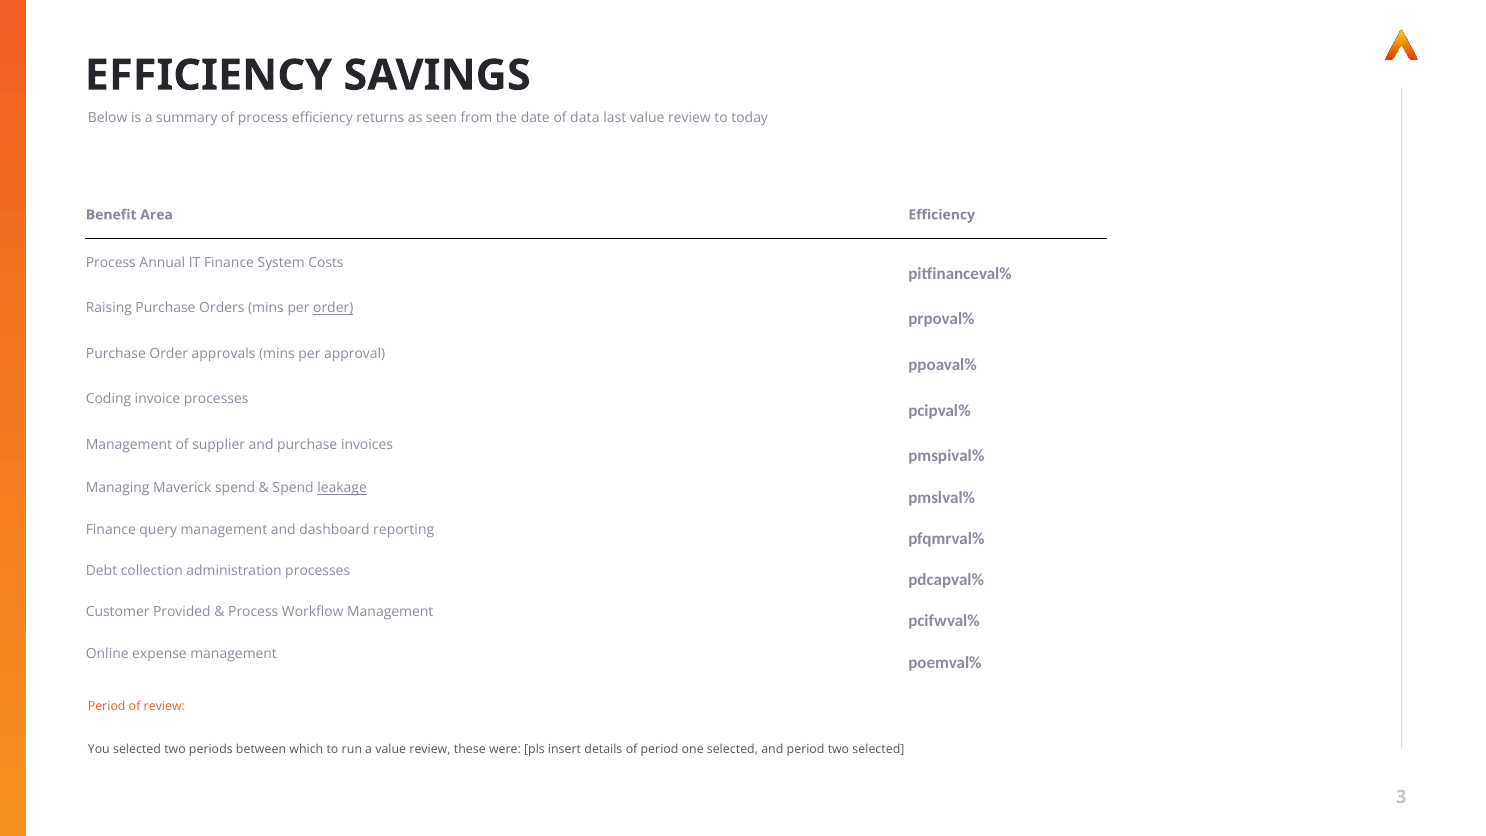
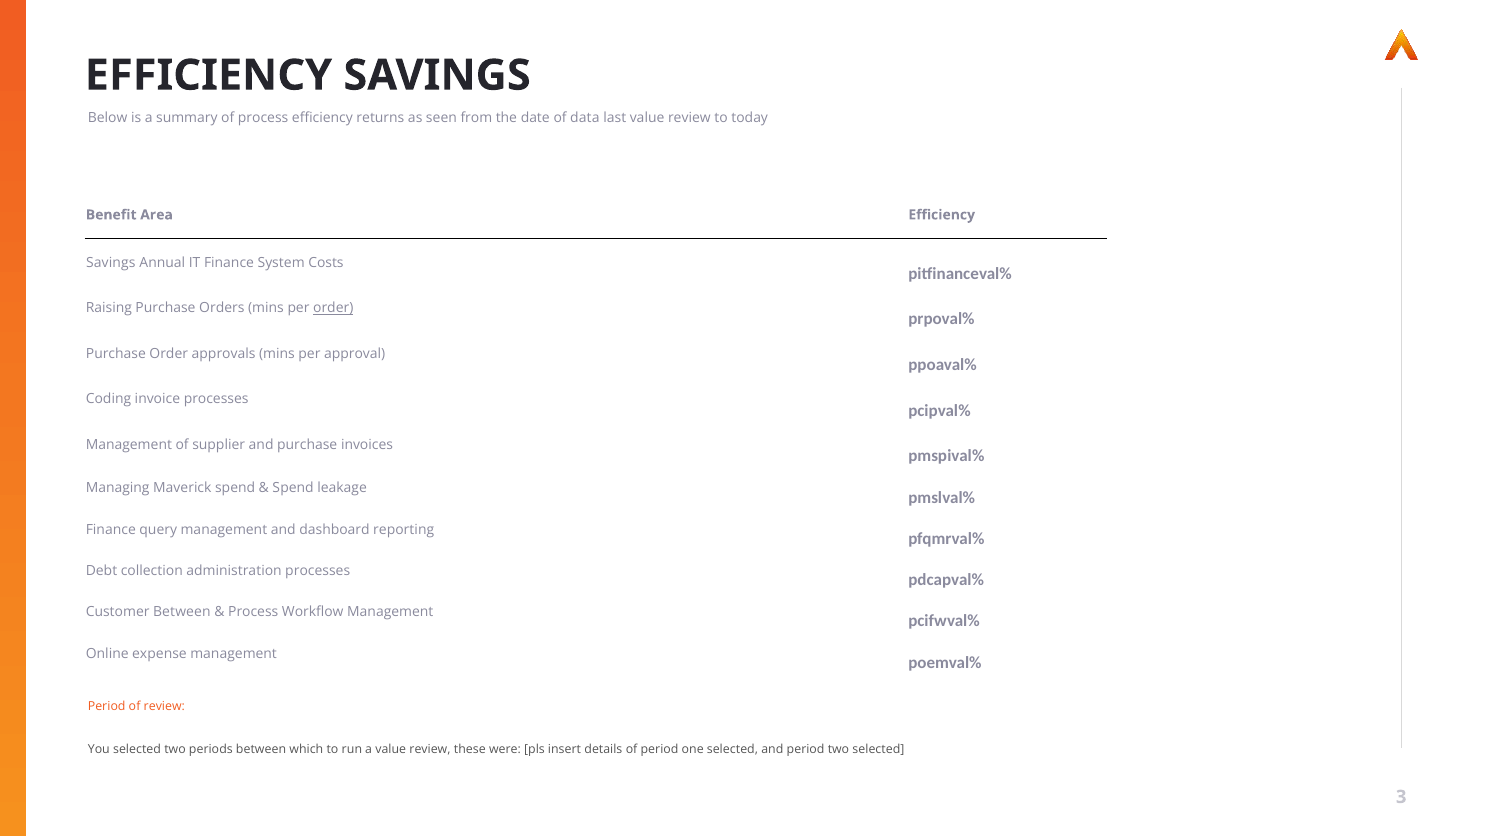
Process: Process -> Savings (111, 262)
leakage underline: present -> none (342, 488)
Customer Provided: Provided -> Between (182, 612)
